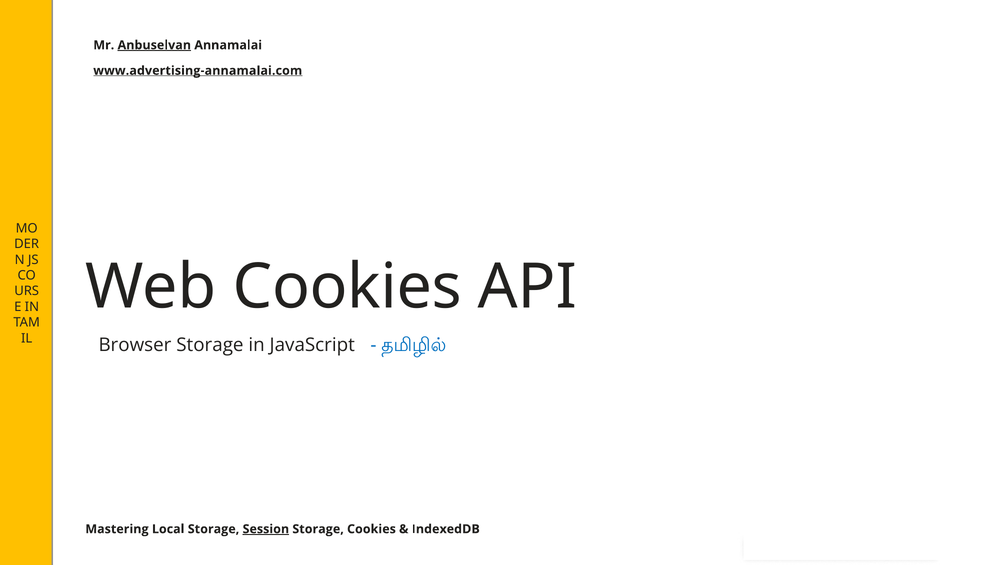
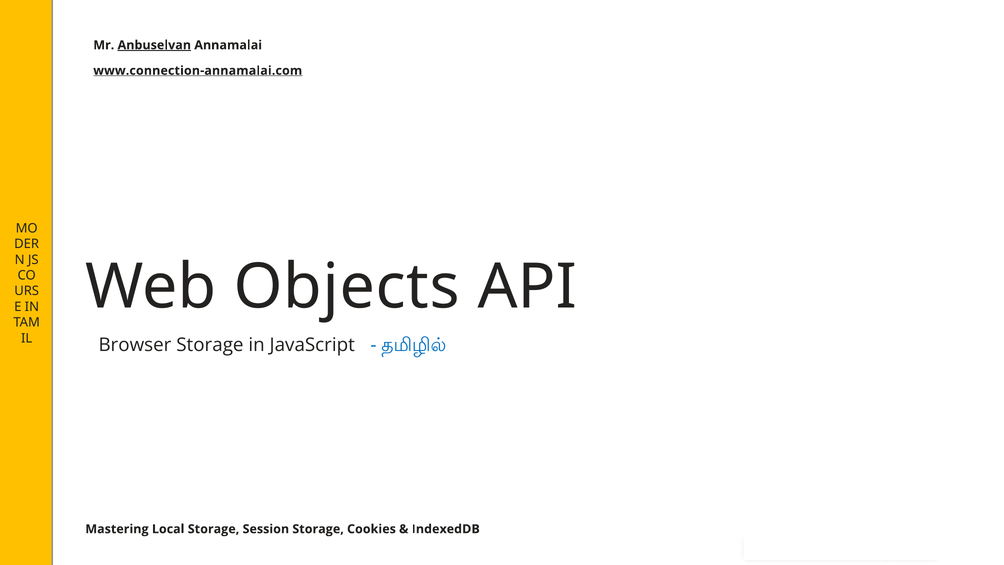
www.advertising-annamalai.com: www.advertising-annamalai.com -> www.connection-annamalai.com (198, 71)
Web Cookies: Cookies -> Objects (347, 287)
Session underline: present -> none (266, 529)
